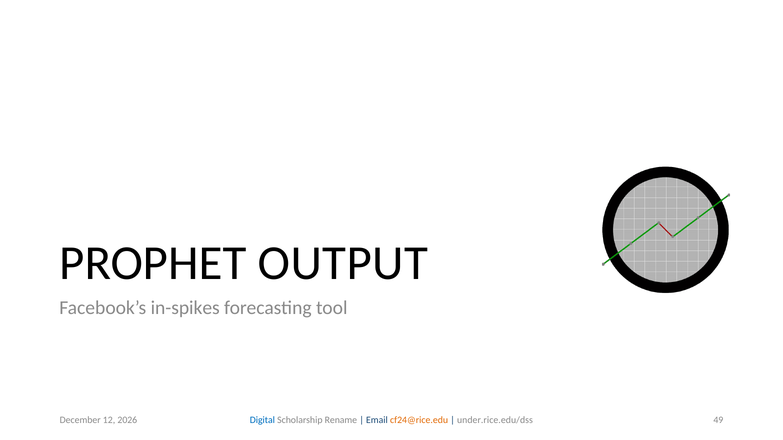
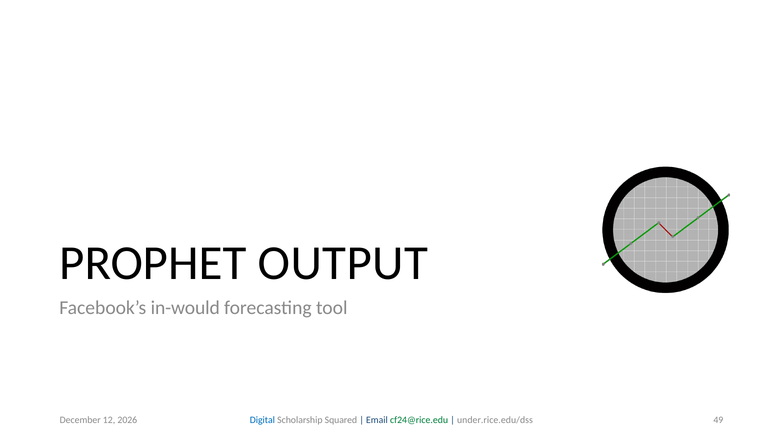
in-spikes: in-spikes -> in-would (185, 308)
Rename: Rename -> Squared (341, 421)
cf24@rice.edu colour: orange -> green (419, 421)
